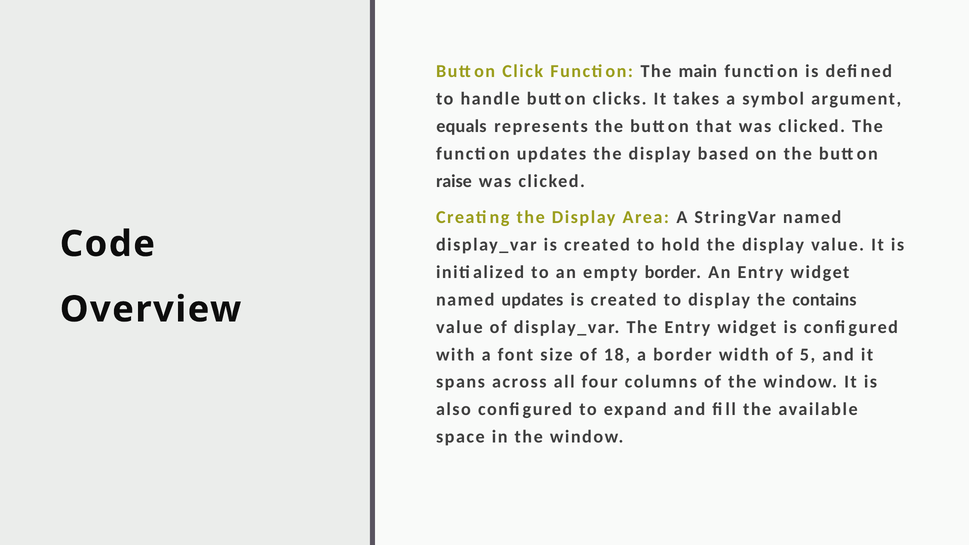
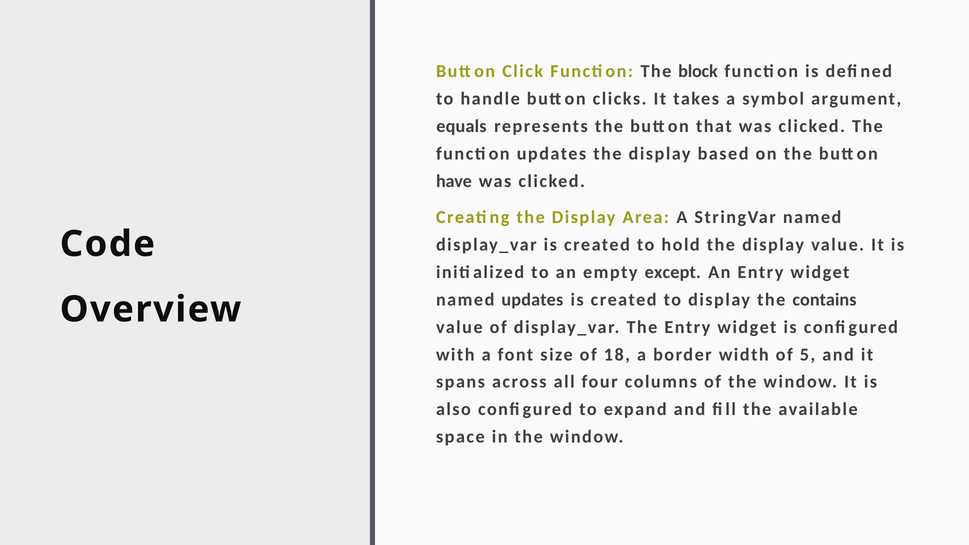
main: main -> block (698, 71)
raise: raise -> have (454, 181)
empty border: border -> except (673, 272)
